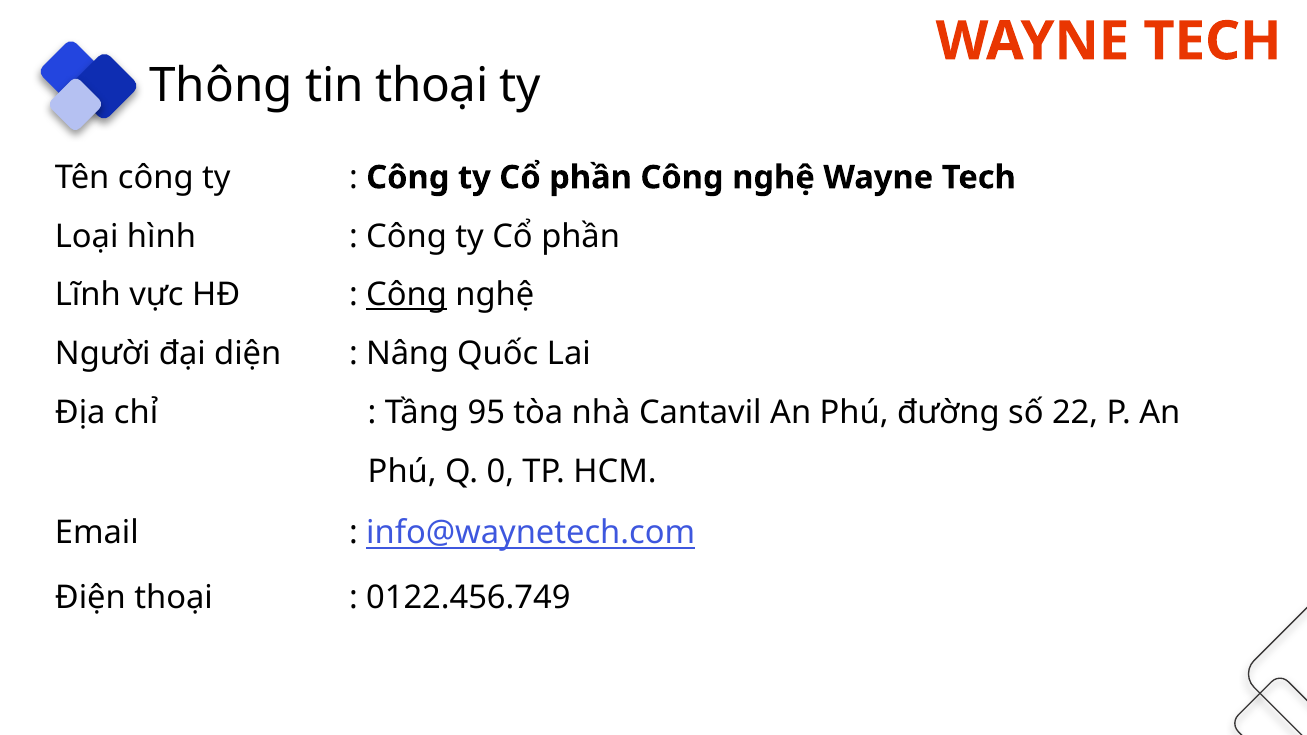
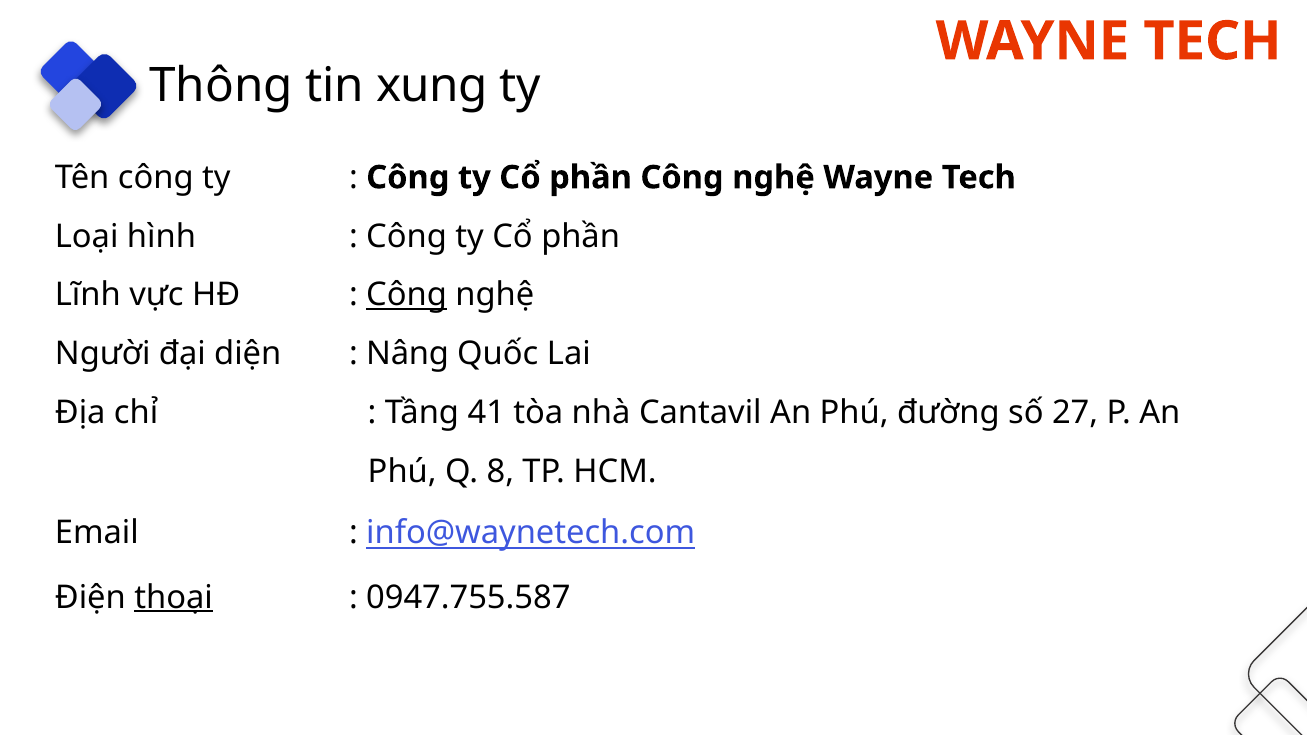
tin thoại: thoại -> xung (432, 86)
95: 95 -> 41 (486, 413)
22: 22 -> 27 (1075, 413)
0: 0 -> 8 (500, 472)
thoại underline: none -> present (174, 597)
0122.456.749: 0122.456.749 -> 0947.755.587 (468, 597)
